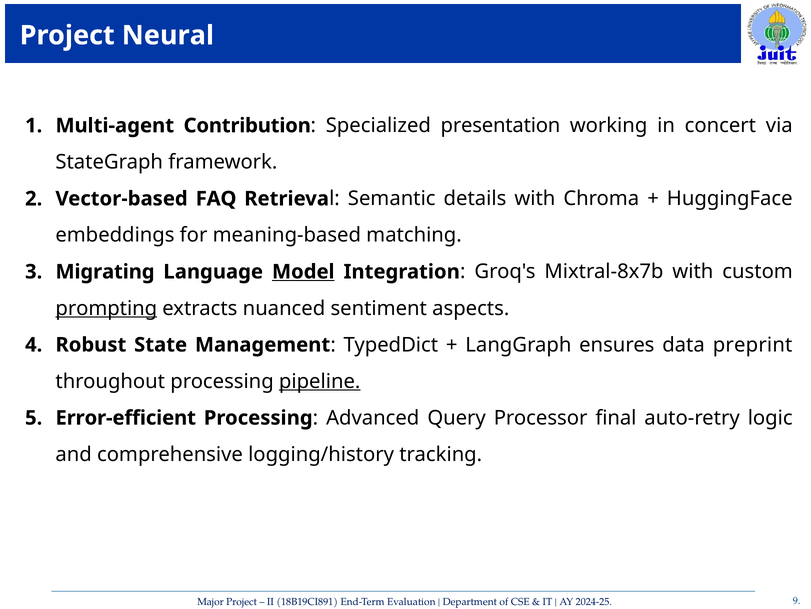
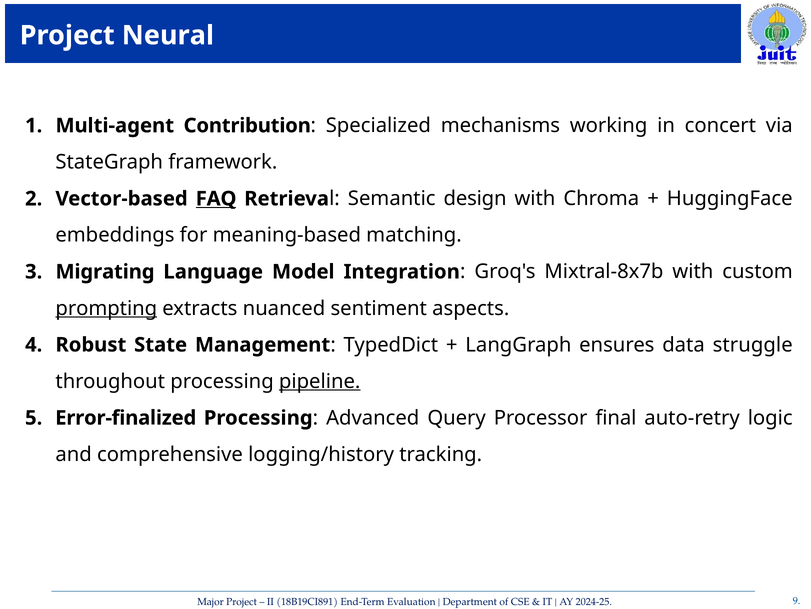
presentation: presentation -> mechanisms (500, 125)
FAQ underline: none -> present (216, 198)
details: details -> design (475, 198)
Model underline: present -> none (303, 271)
preprint: preprint -> struggle (753, 344)
Error-efficient: Error-efficient -> Error-finalized (126, 417)
